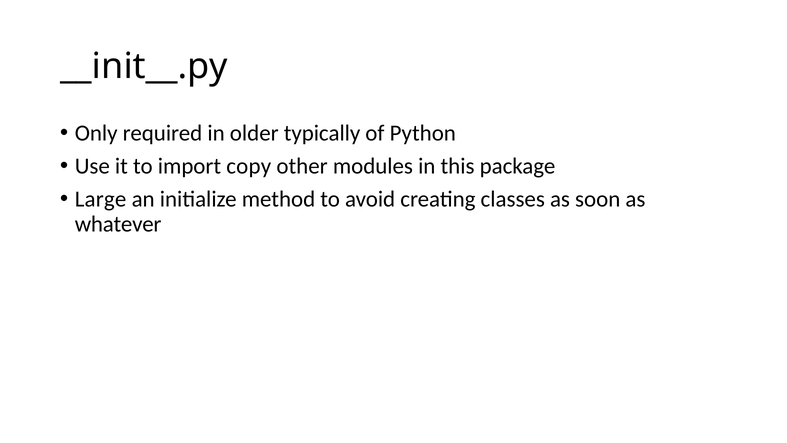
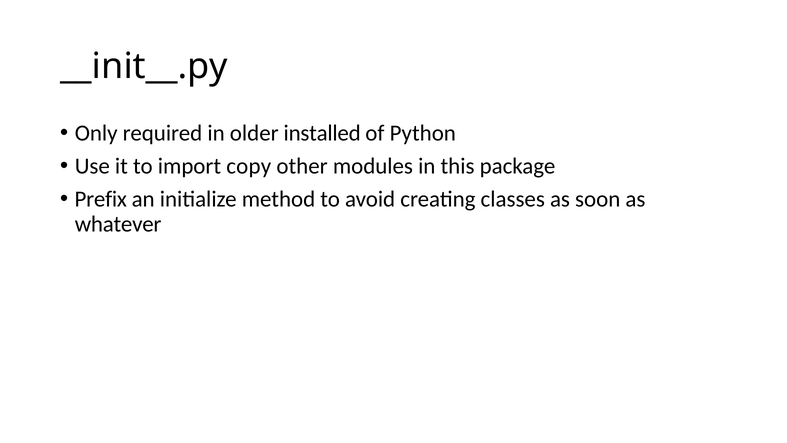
typically: typically -> installed (322, 133)
Large: Large -> Prefix (101, 199)
